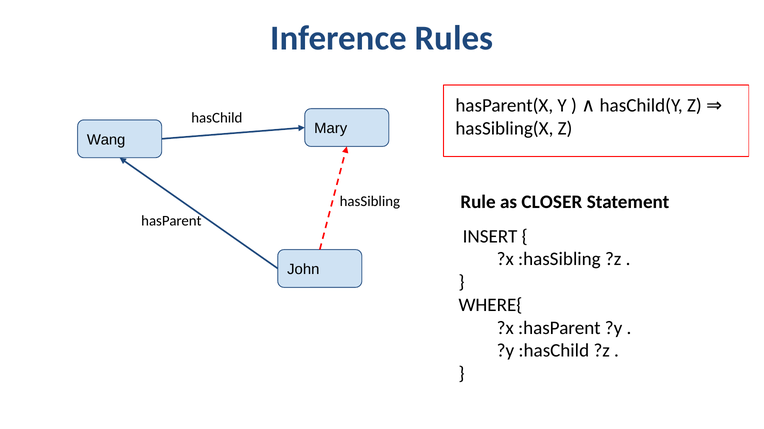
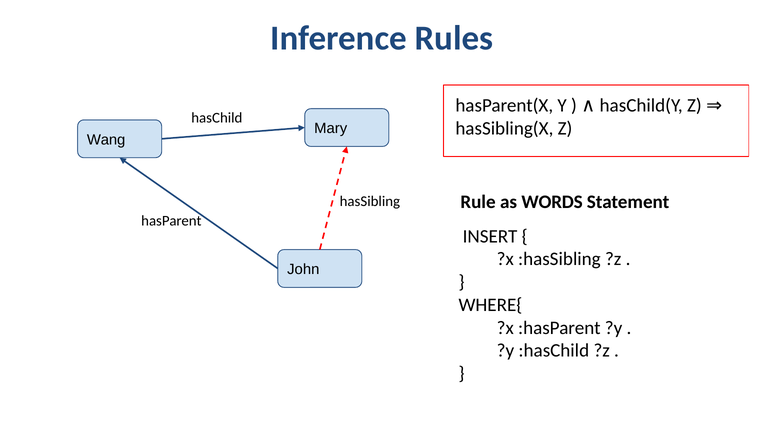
CLOSER: CLOSER -> WORDS (552, 202)
